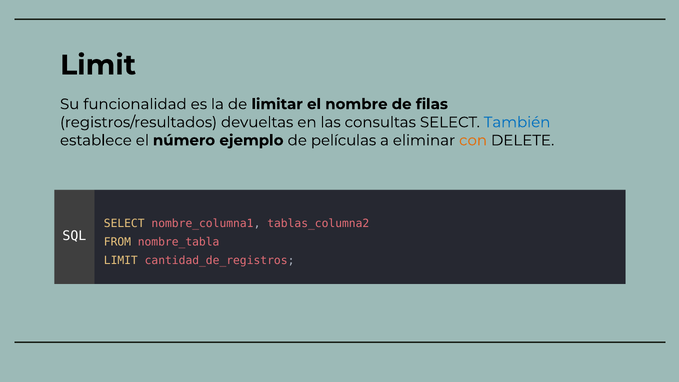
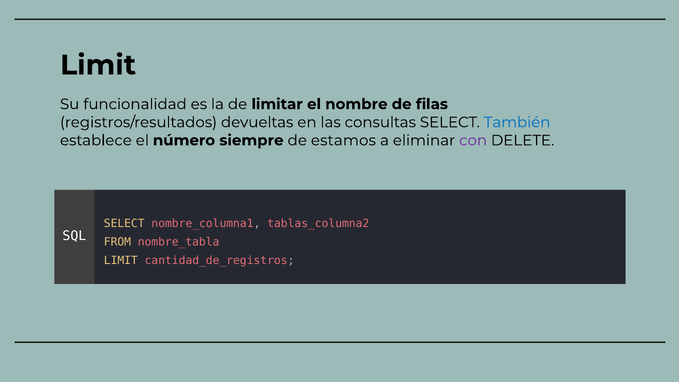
ejemplo: ejemplo -> siempre (251, 140)
películas: películas -> estamos (343, 140)
con colour: orange -> purple (473, 140)
